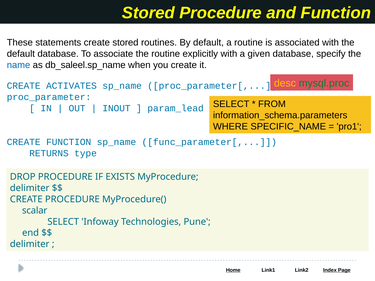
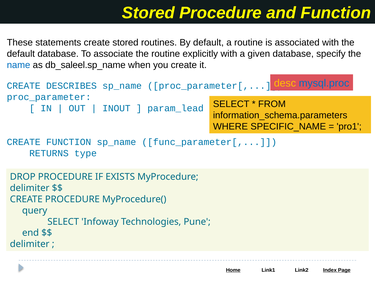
mysql.proc colour: green -> blue (324, 83)
ACTIVATES: ACTIVATES -> DESCRIBES (71, 86)
scalar: scalar -> query (35, 211)
